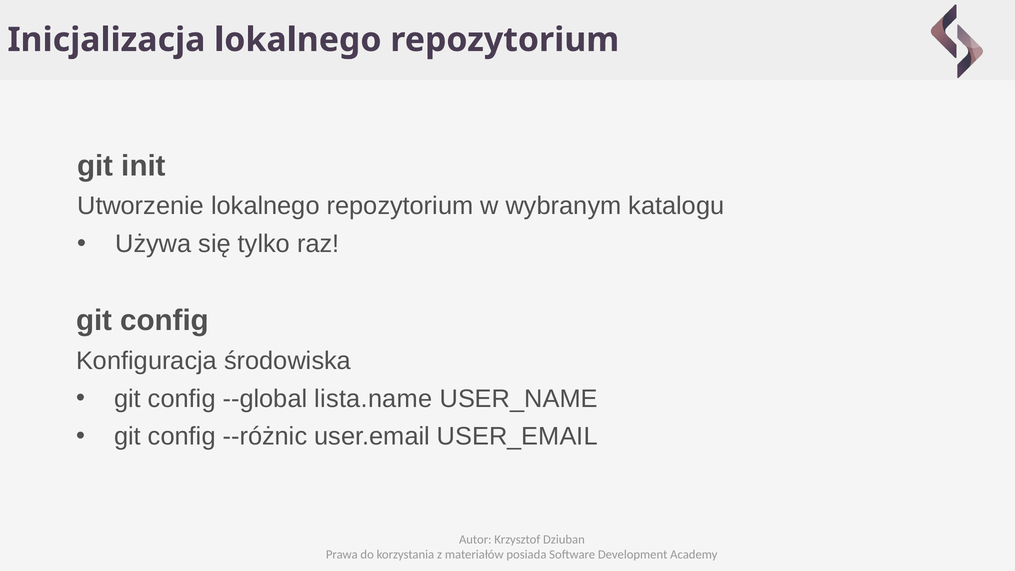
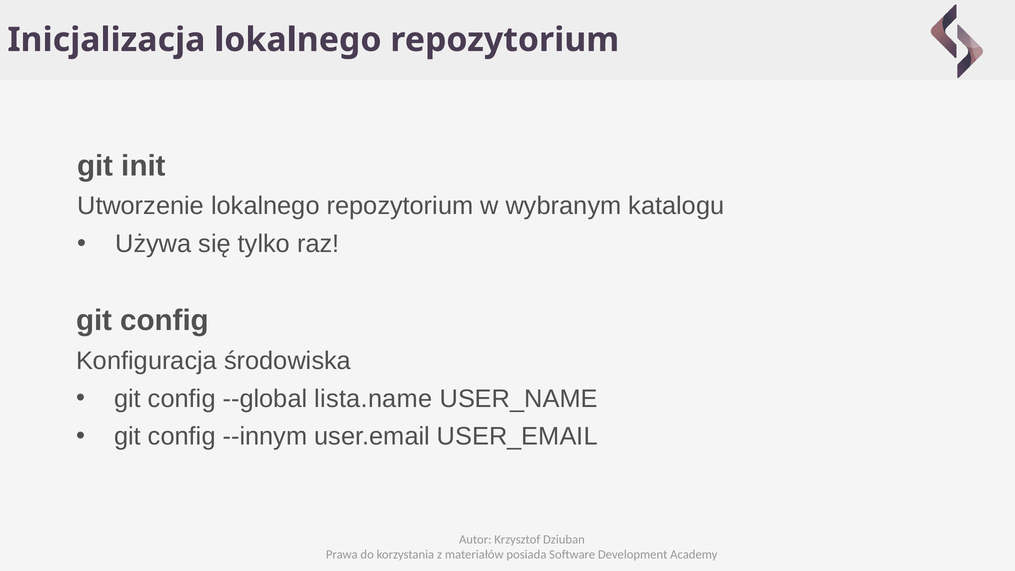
--różnic: --różnic -> --innym (265, 437)
